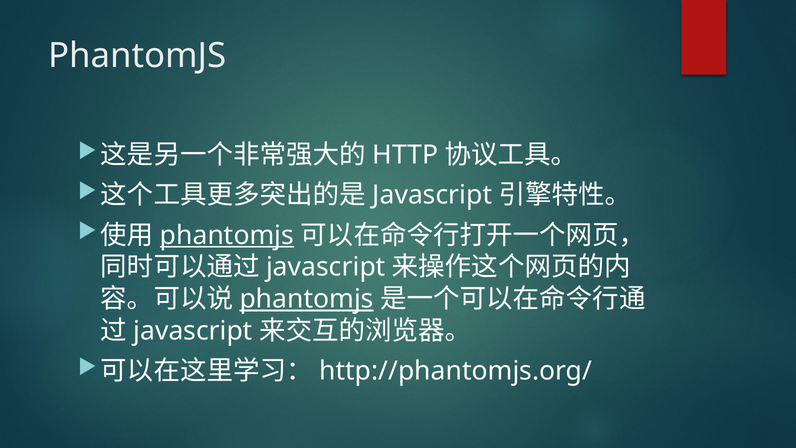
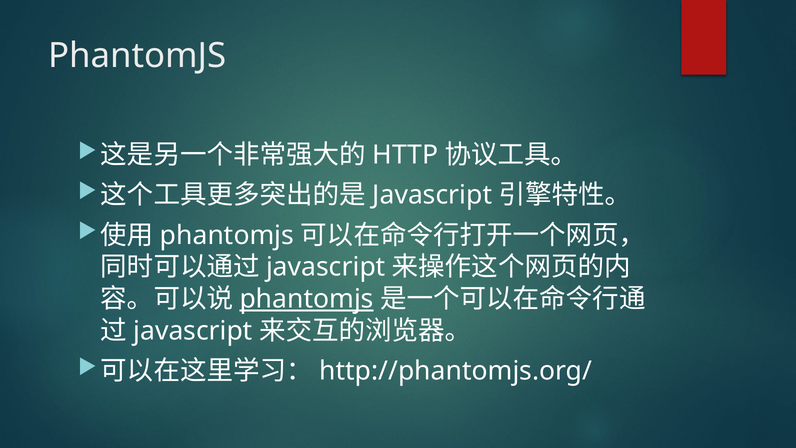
phantomjs underline: present -> none (227, 235)
